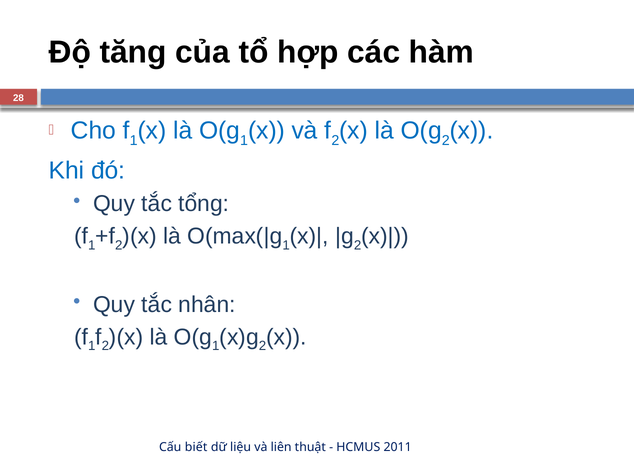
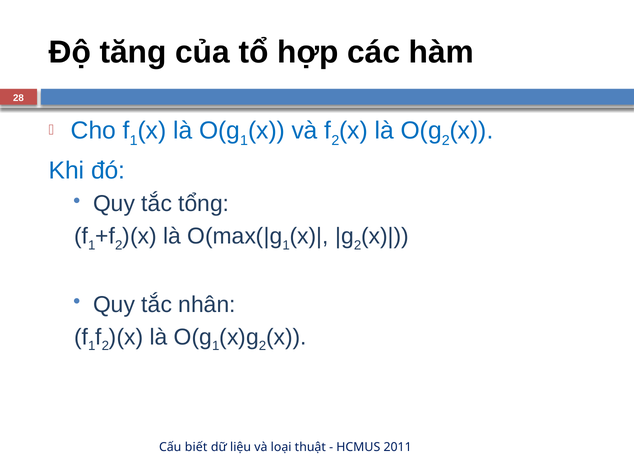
liên: liên -> loại (281, 447)
